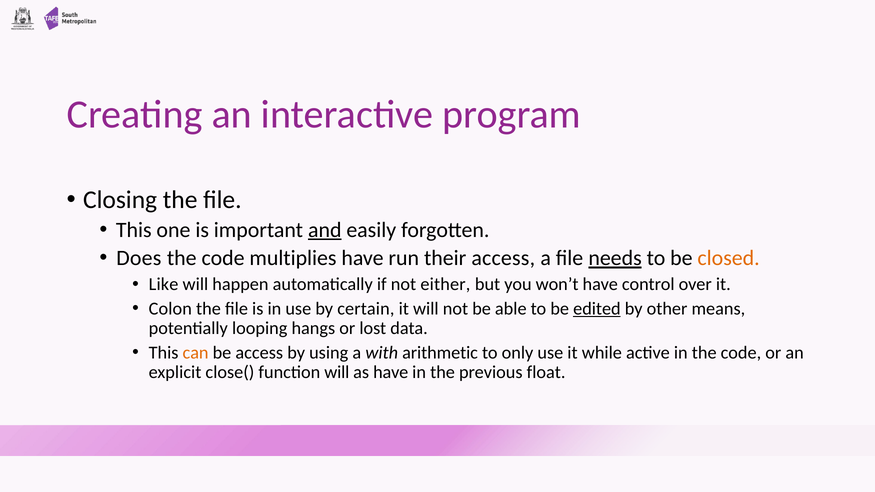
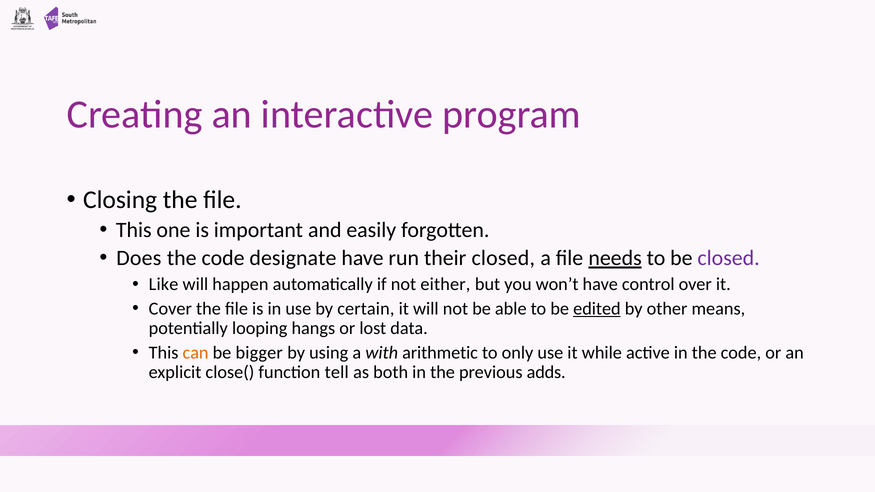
and underline: present -> none (325, 230)
multiplies: multiplies -> designate (293, 258)
their access: access -> closed (503, 258)
closed colour: orange -> purple (729, 258)
Colon: Colon -> Cover (170, 309)
be access: access -> bigger (259, 353)
function will: will -> tell (337, 372)
as have: have -> both (391, 372)
float: float -> adds (546, 372)
